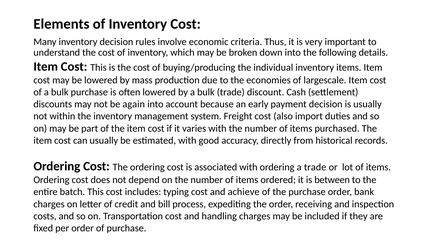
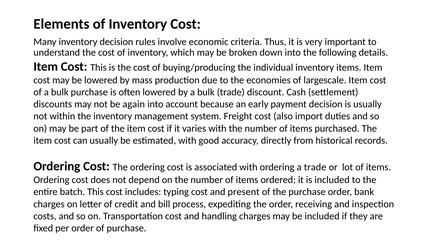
is between: between -> included (332, 180)
achieve: achieve -> present (244, 192)
